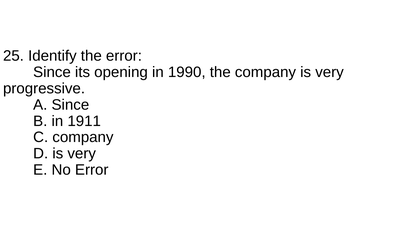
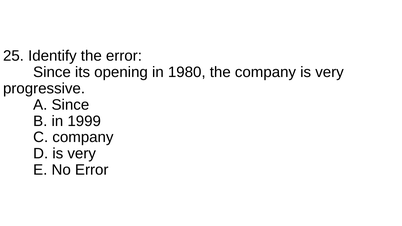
1990: 1990 -> 1980 (187, 72)
1911: 1911 -> 1999 (84, 121)
